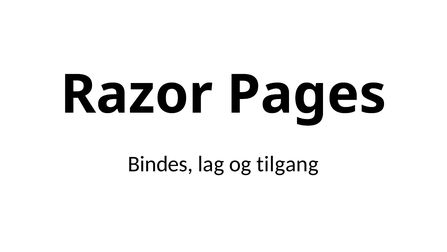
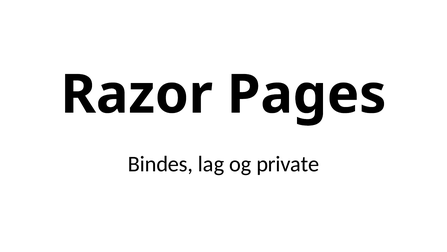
tilgang: tilgang -> private (288, 164)
